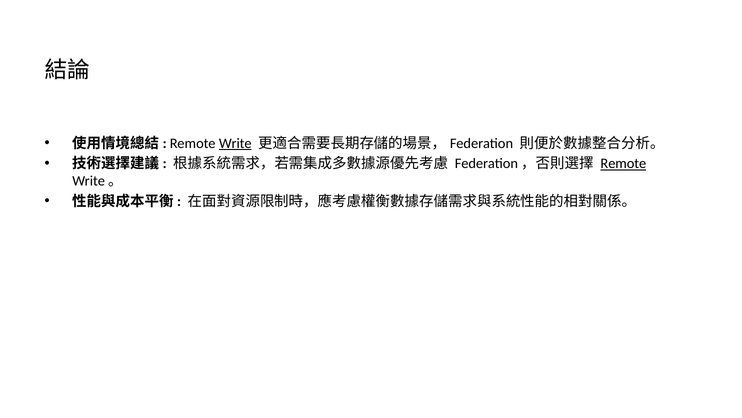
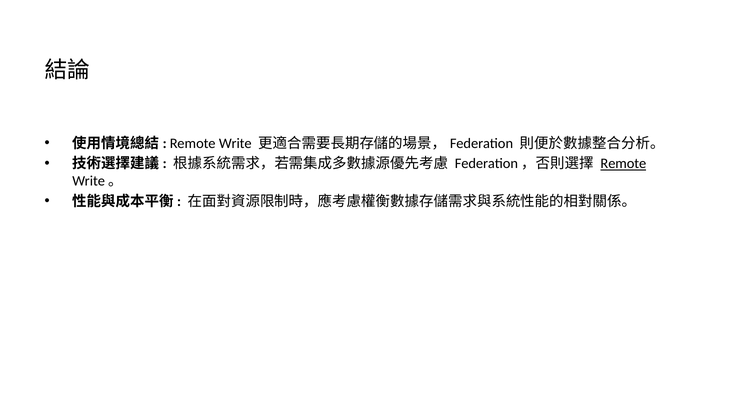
Write underline: present -> none (235, 143)
